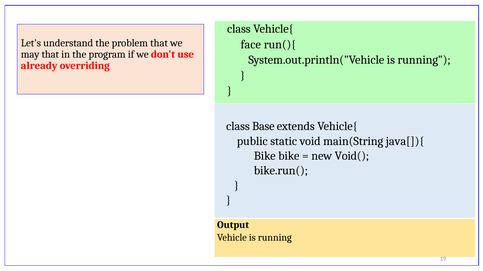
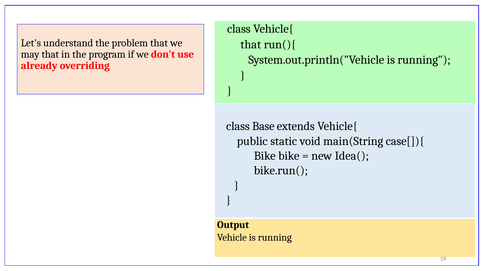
face: face -> that (251, 45)
java[]){: java[]){ -> case[]){ (405, 141)
Void(: Void( -> Idea( (352, 156)
